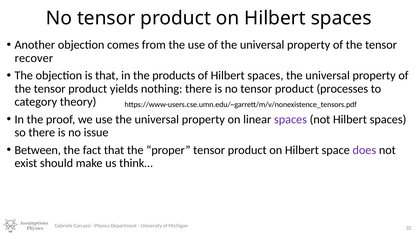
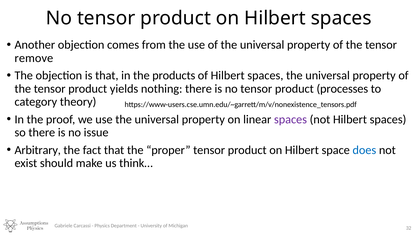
recover: recover -> remove (34, 58)
Between: Between -> Arbitrary (38, 150)
does colour: purple -> blue (364, 150)
